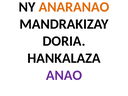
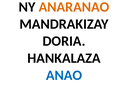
ANAO colour: purple -> blue (64, 75)
